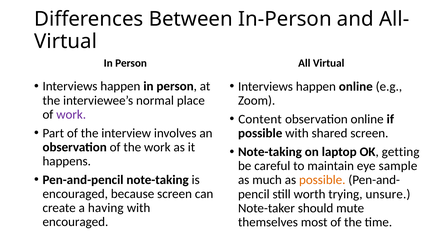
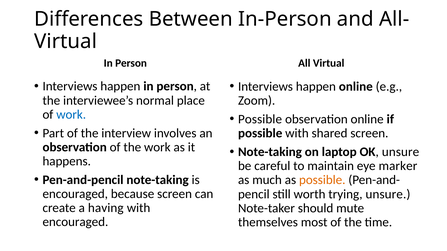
work colour: purple -> blue (71, 115)
Content: Content -> Possible (260, 119)
OK getting: getting -> unsure (401, 152)
sample: sample -> marker (398, 166)
